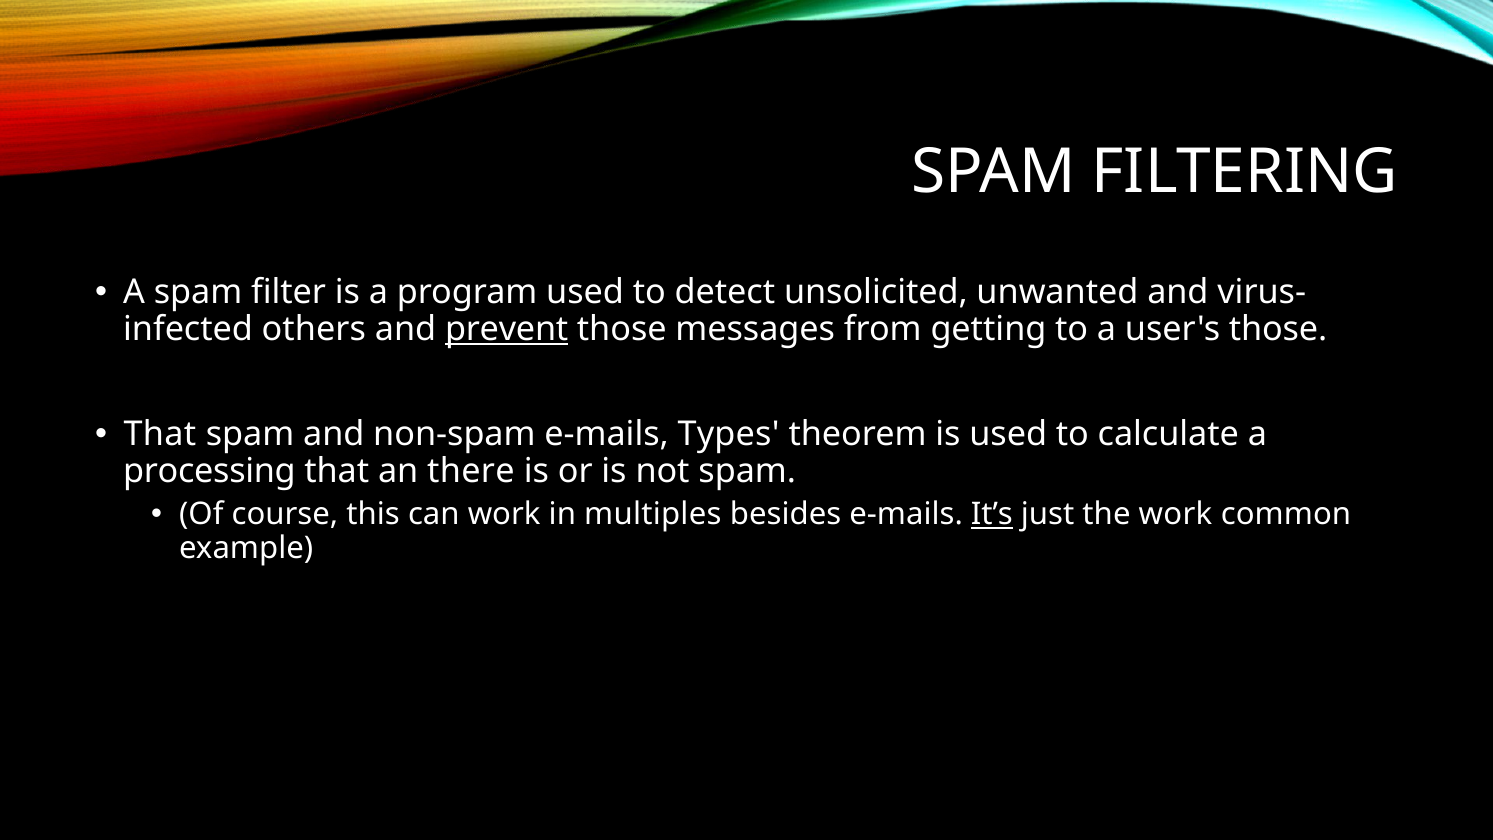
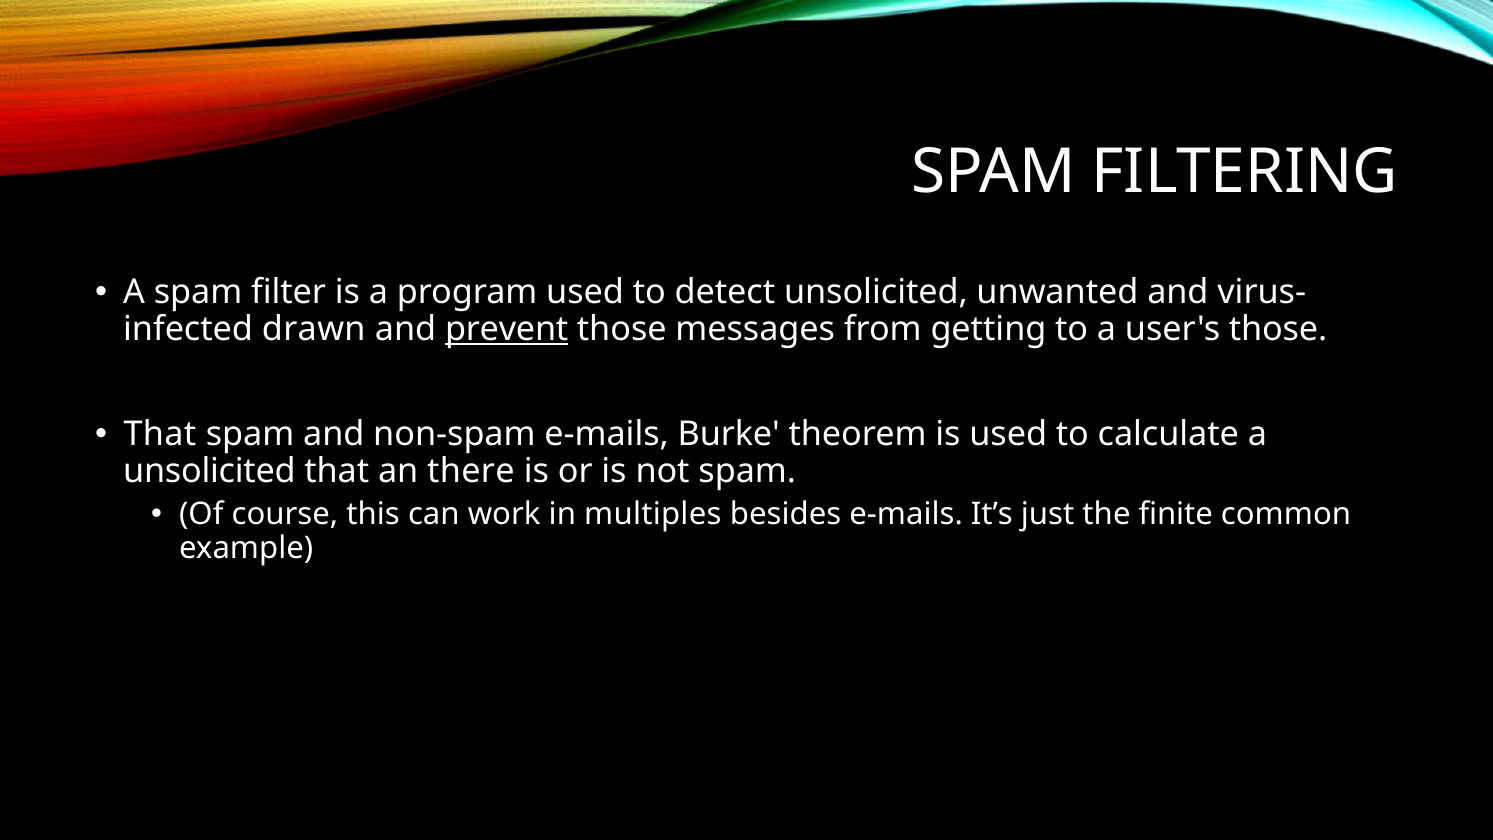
others: others -> drawn (314, 330)
Types: Types -> Burke (729, 434)
processing: processing -> unsolicited (209, 471)
It’s underline: present -> none (992, 515)
the work: work -> finite (1176, 515)
